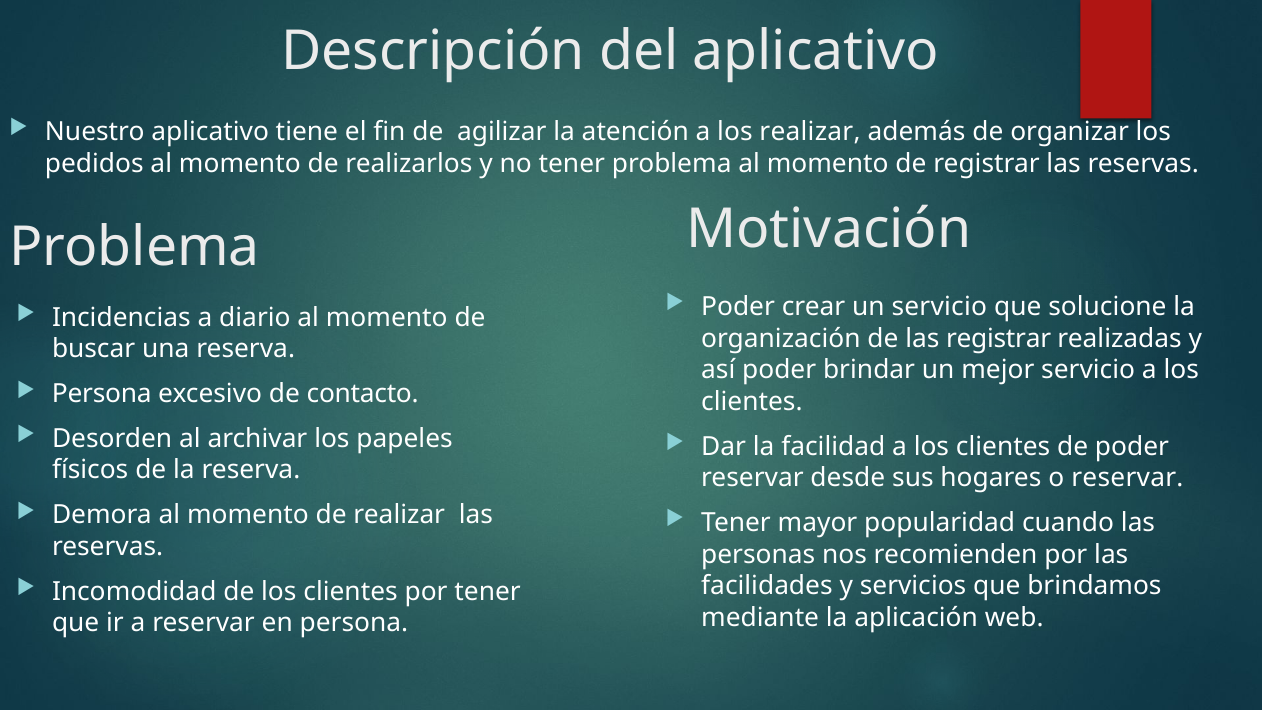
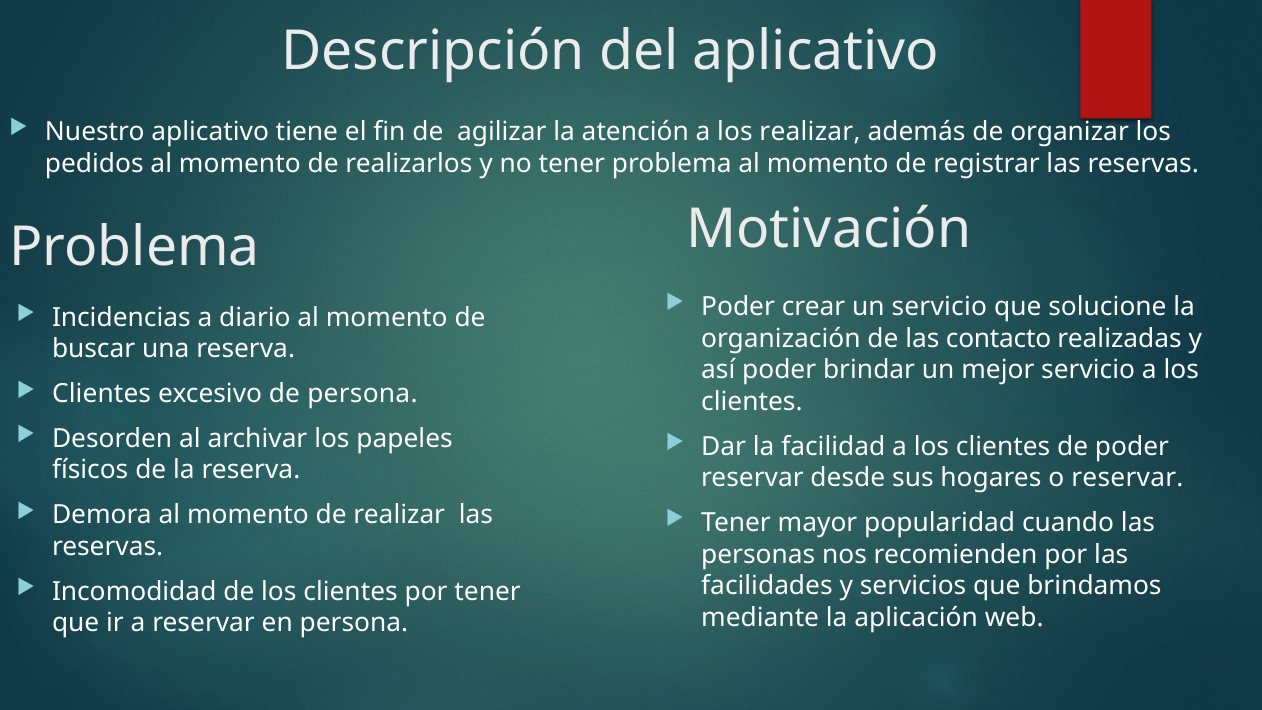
las registrar: registrar -> contacto (999, 338)
Persona: Persona -> Clientes (102, 394)
de contacto: contacto -> persona (362, 394)
